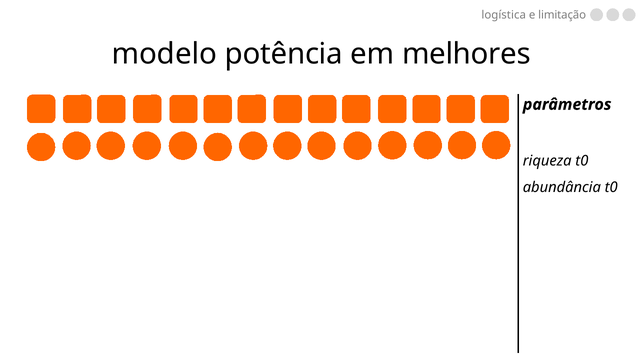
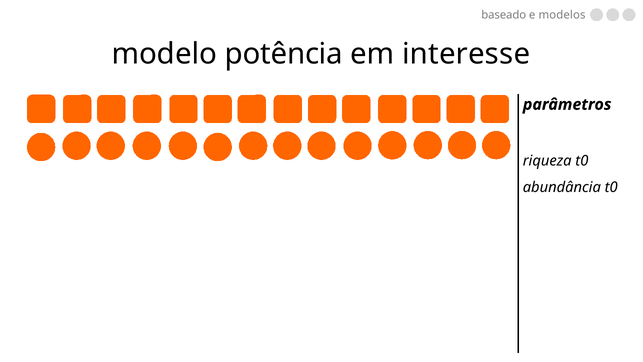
logística: logística -> baseado (504, 15)
limitação: limitação -> modelos (562, 15)
melhores: melhores -> interesse (466, 54)
